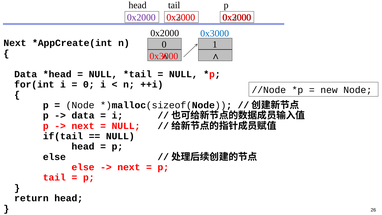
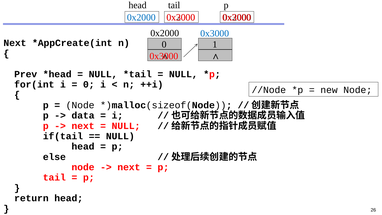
0x2000 colour: purple -> blue (141, 18)
Data: Data -> Prev (26, 74)
else: else -> node (83, 167)
